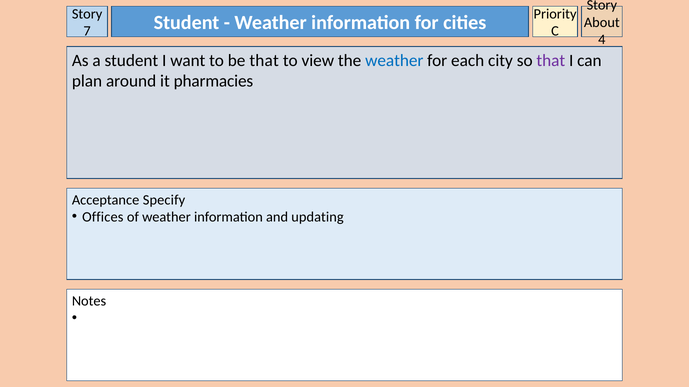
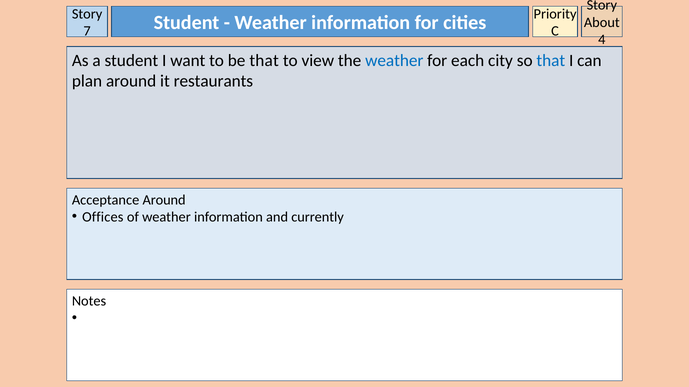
that colour: purple -> blue (551, 61)
pharmacies: pharmacies -> restaurants (213, 81)
Acceptance Specify: Specify -> Around (164, 200)
updating: updating -> currently (318, 217)
